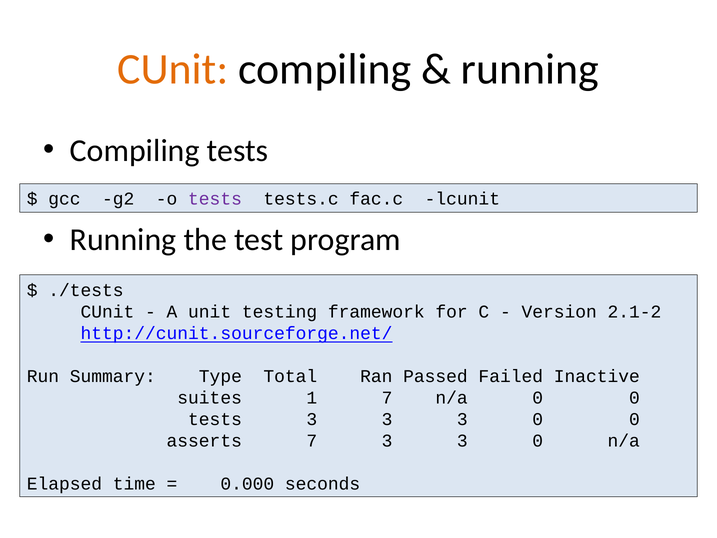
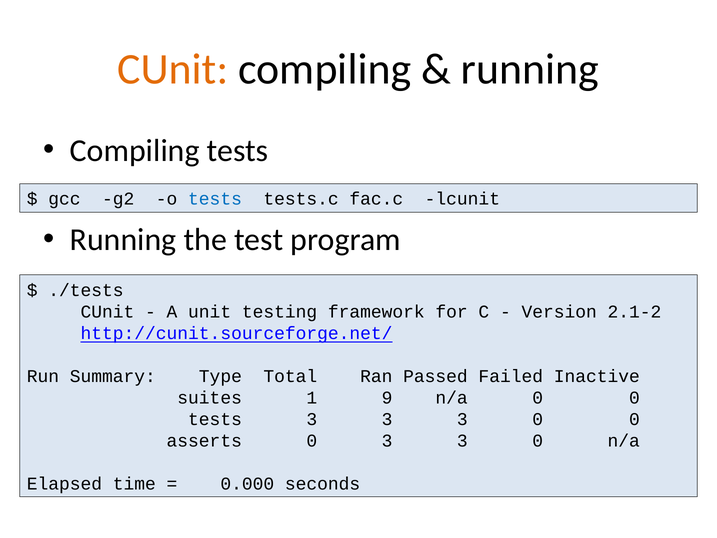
tests colour: purple -> blue (215, 199)
1 7: 7 -> 9 (387, 398)
asserts 7: 7 -> 0 (312, 441)
